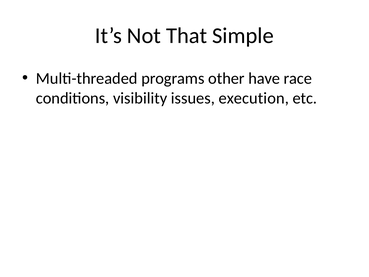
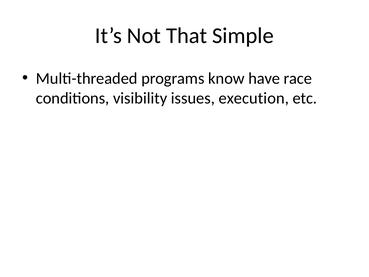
other: other -> know (226, 78)
